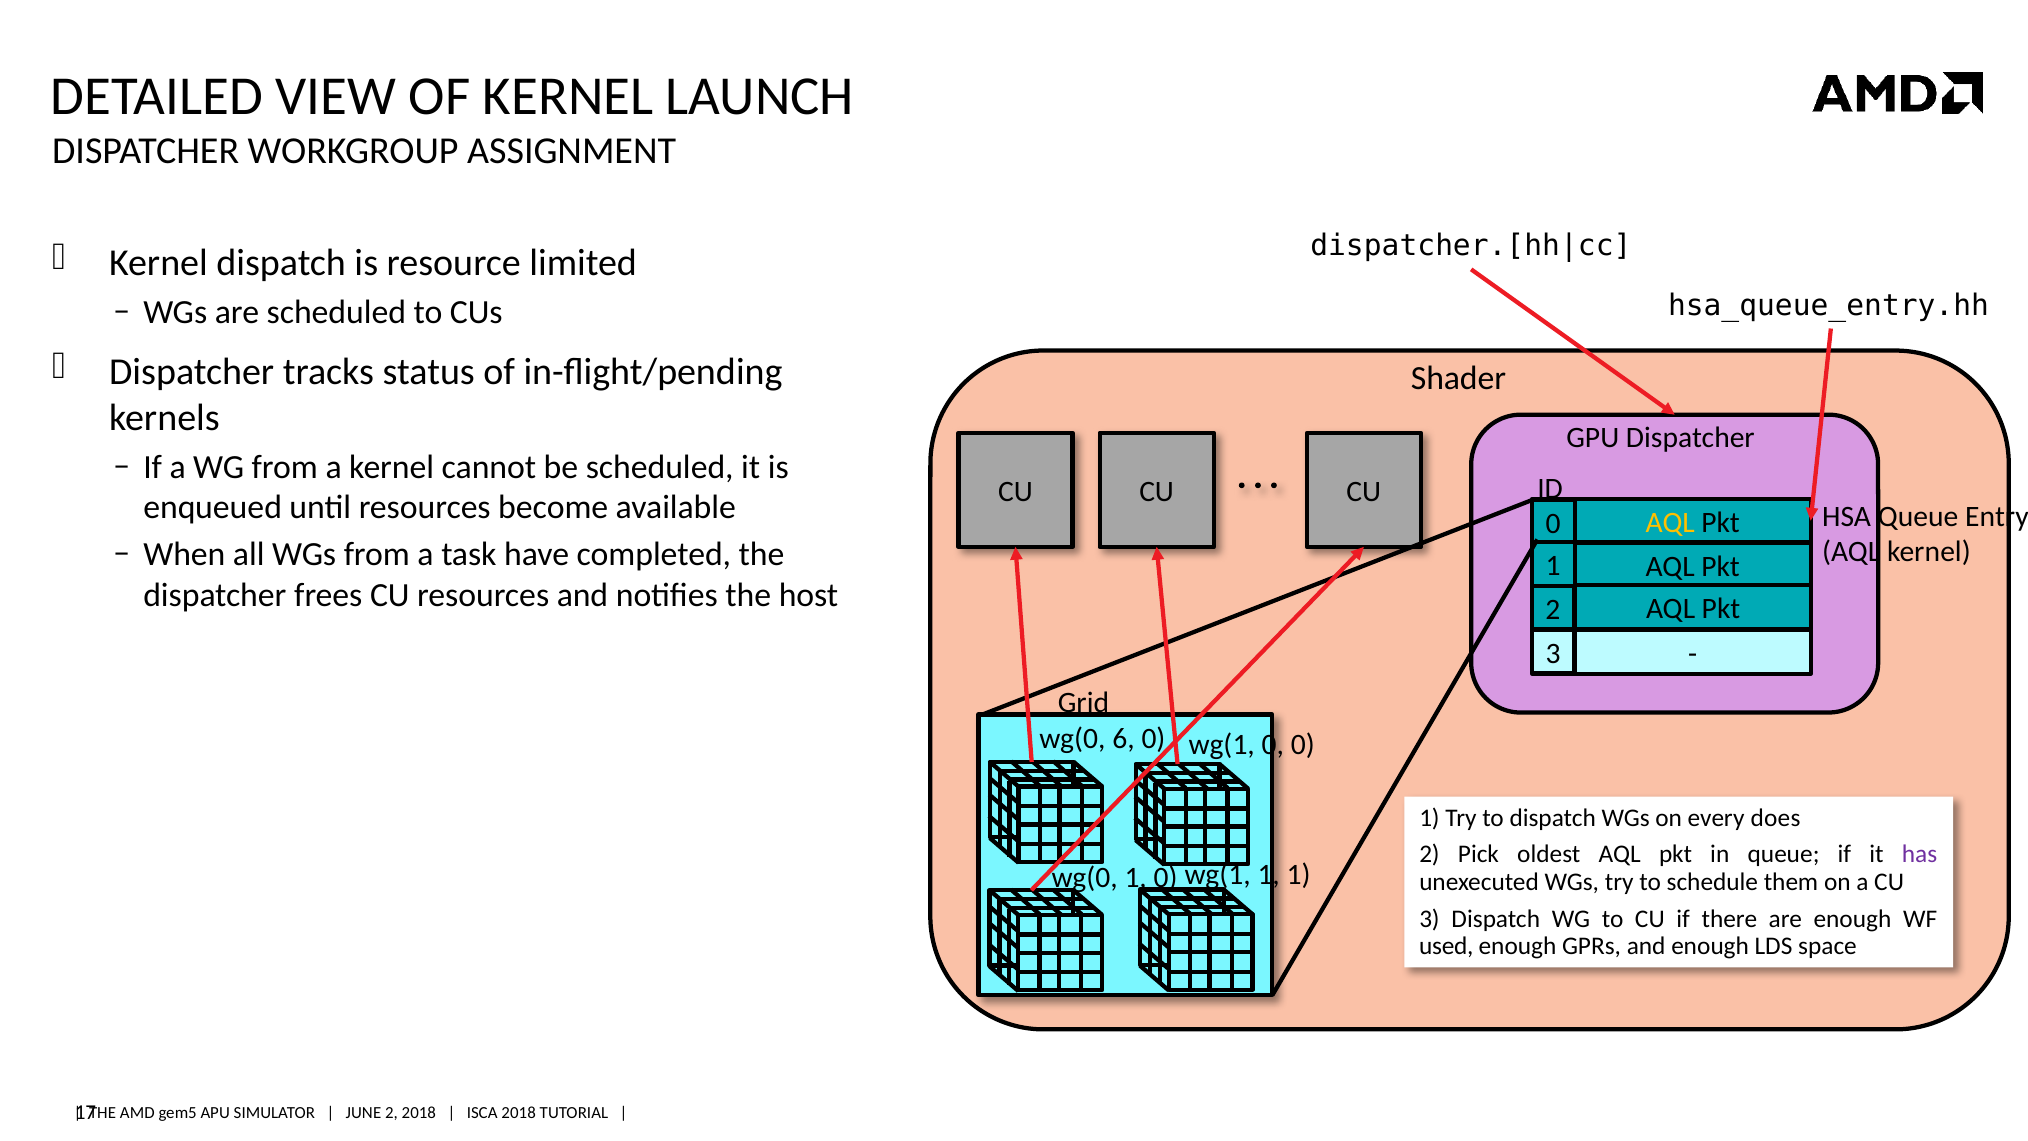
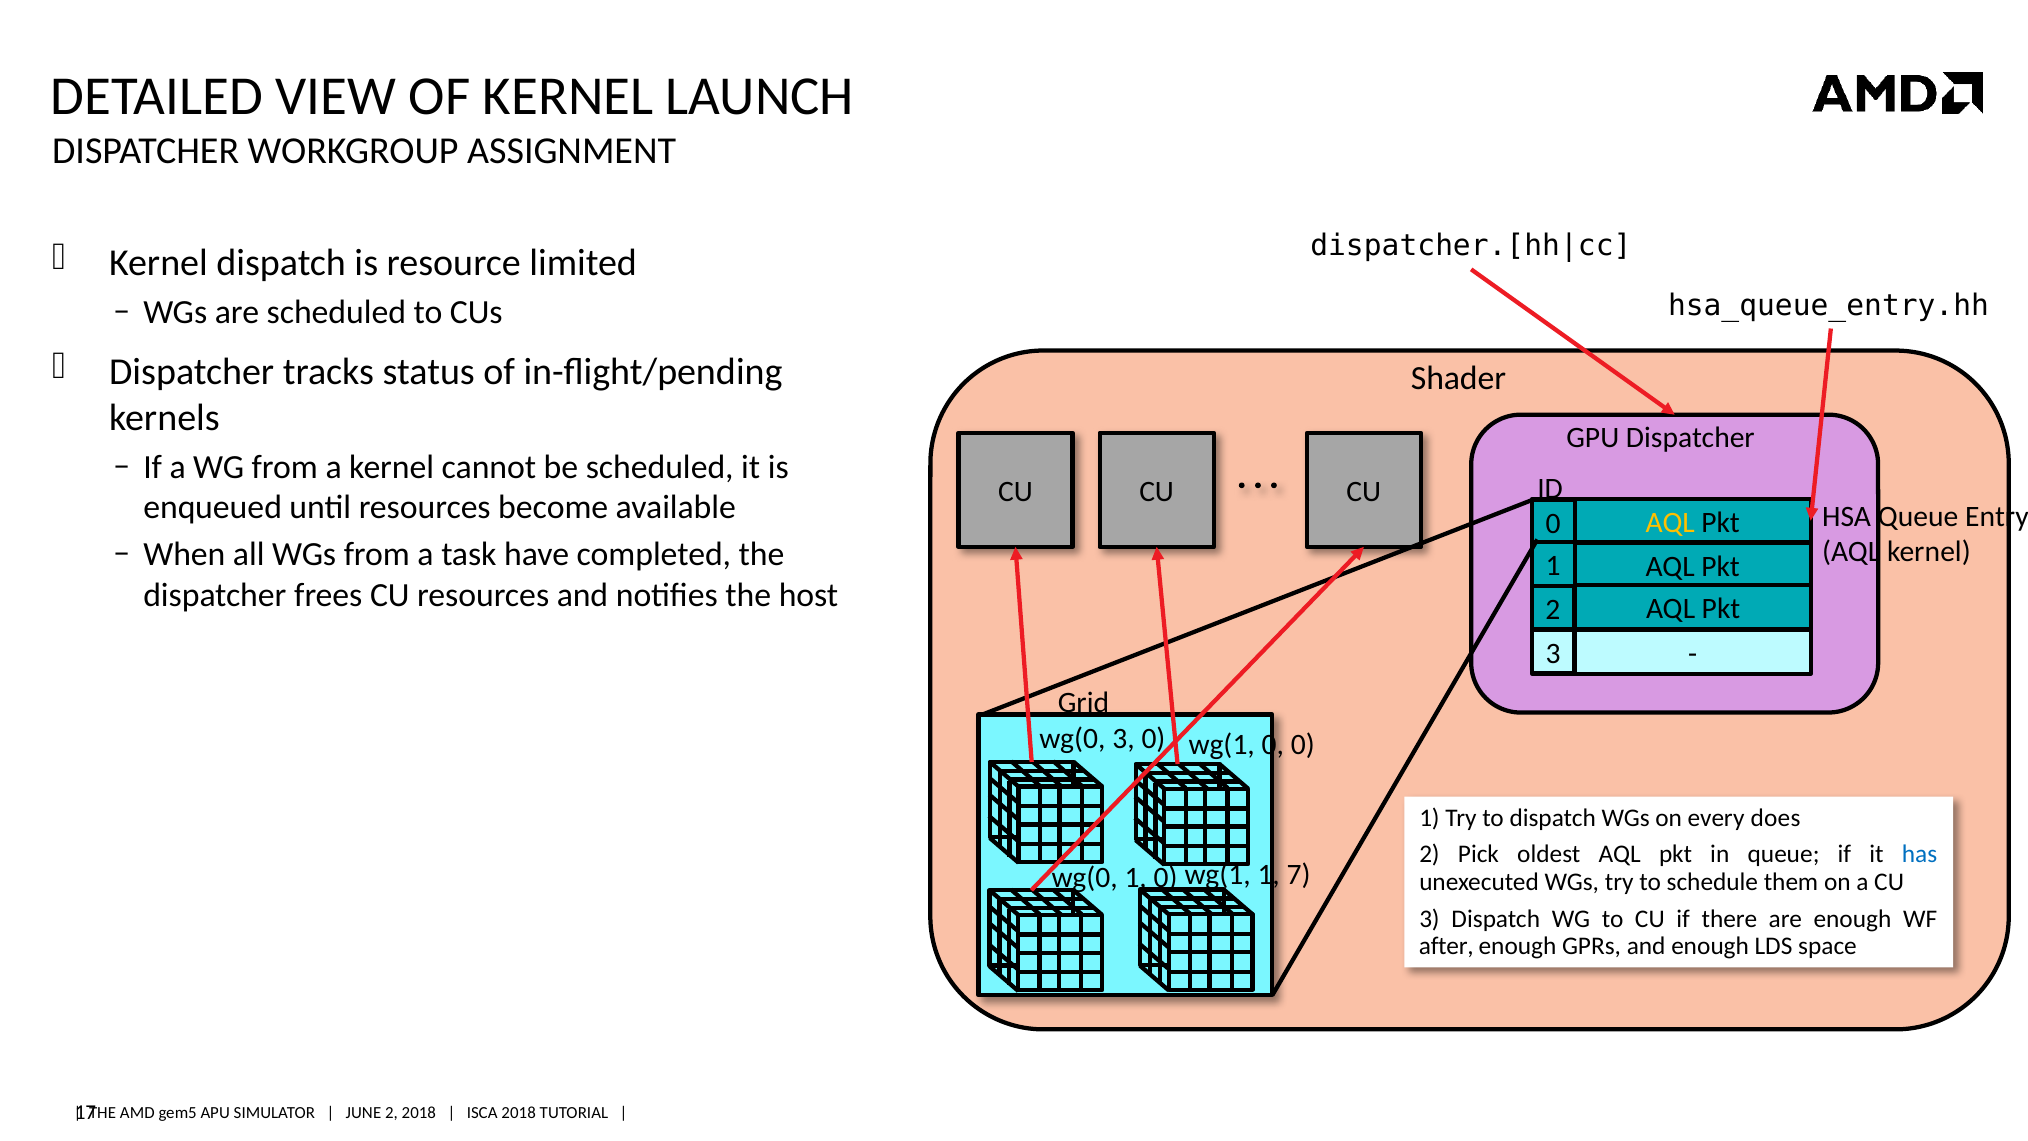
wg(0 6: 6 -> 3 (1124, 739)
has colour: purple -> blue (1920, 854)
1 1: 1 -> 7 (1299, 874)
used: used -> after (1446, 946)
